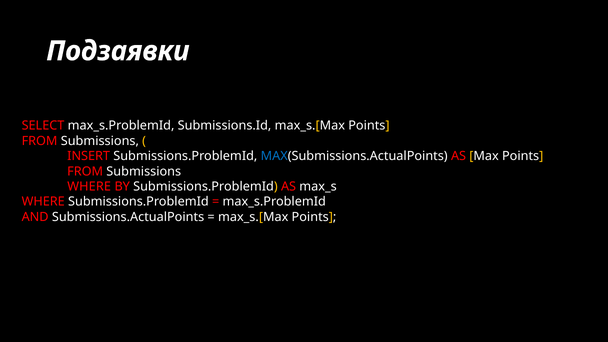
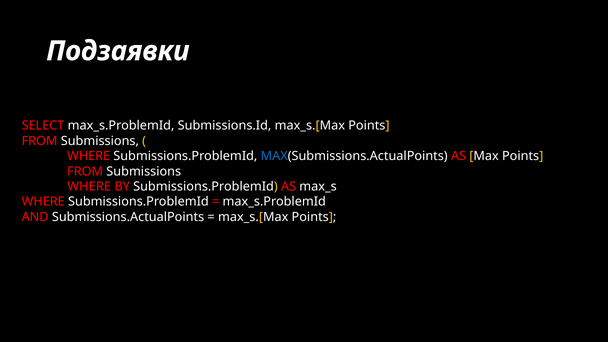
INSERT: INSERT -> WHERE (89, 156)
